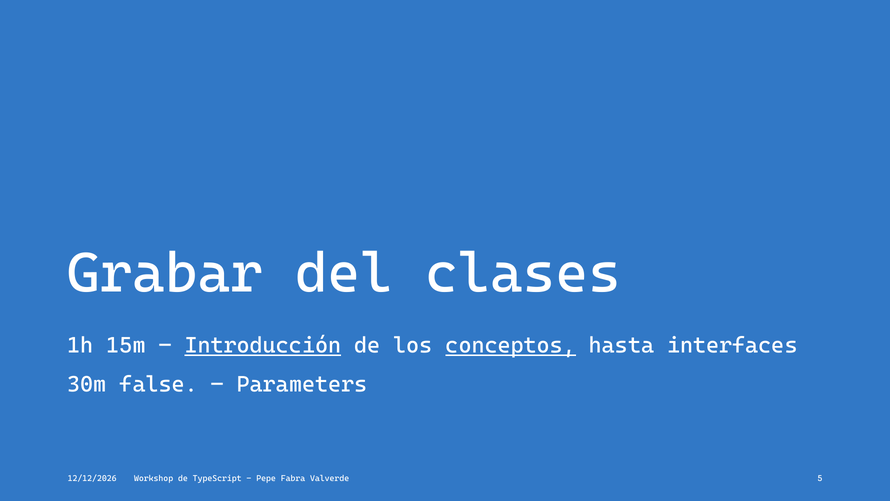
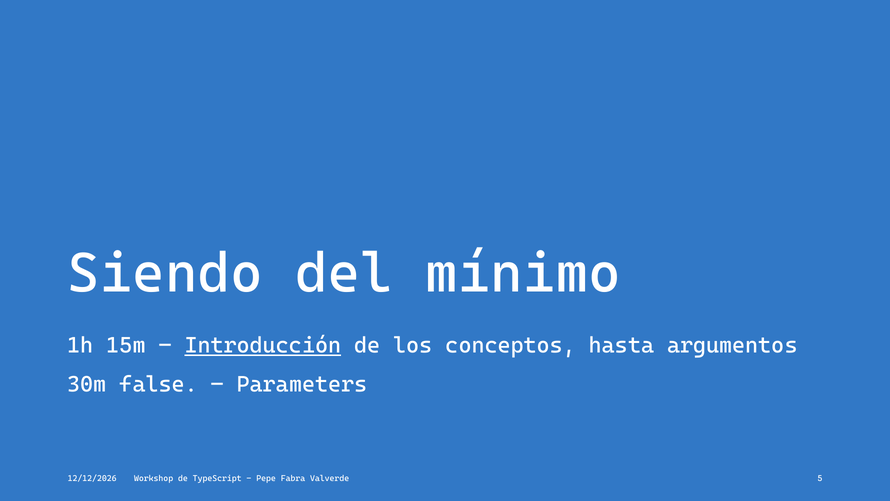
Grabar: Grabar -> Siendo (165, 273)
clases: clases -> mínimo (523, 273)
conceptos underline: present -> none (511, 345)
interfaces: interfaces -> argumentos (732, 345)
